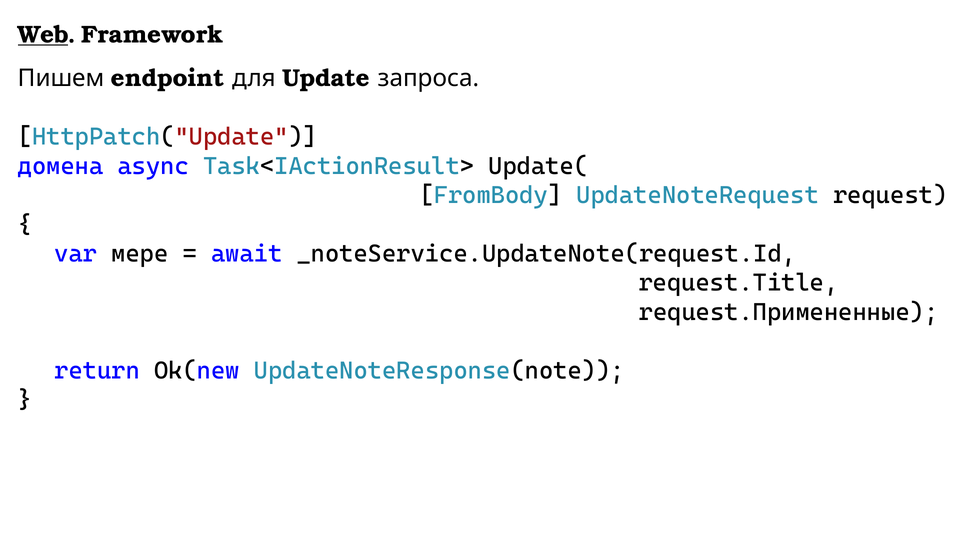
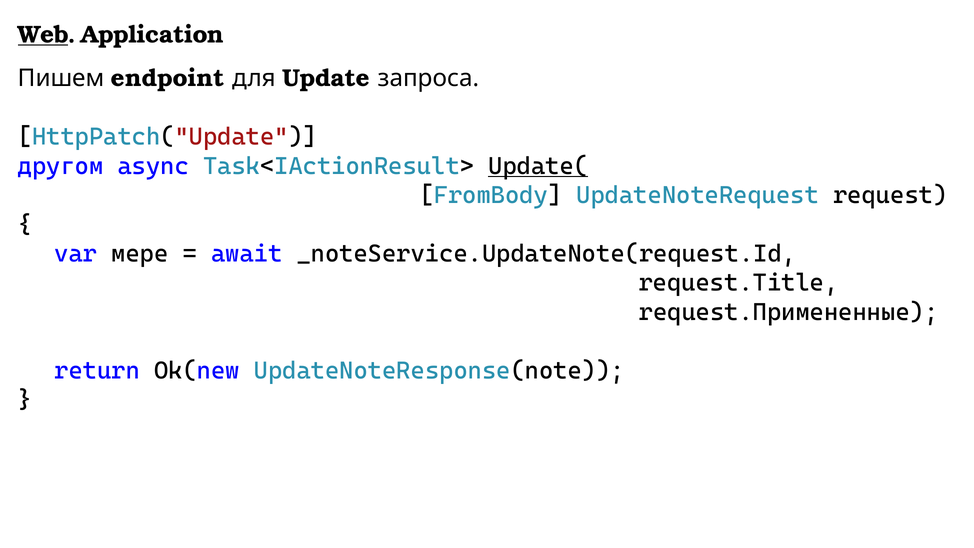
Framework: Framework -> Application (152, 34)
домена: домена -> другом (61, 166)
Update( underline: none -> present (538, 166)
